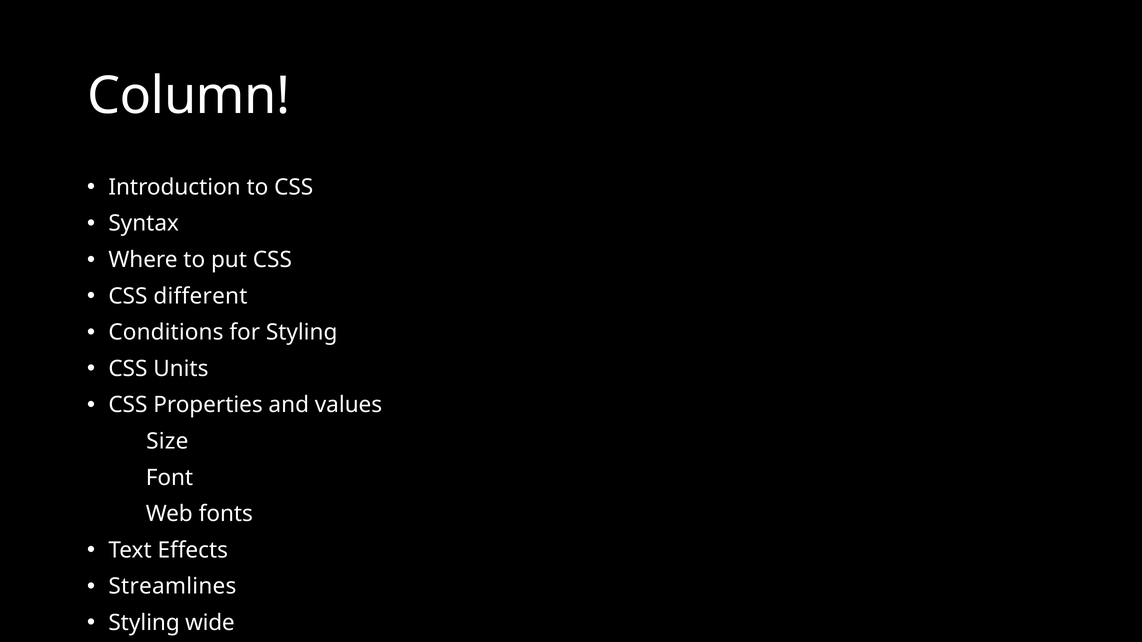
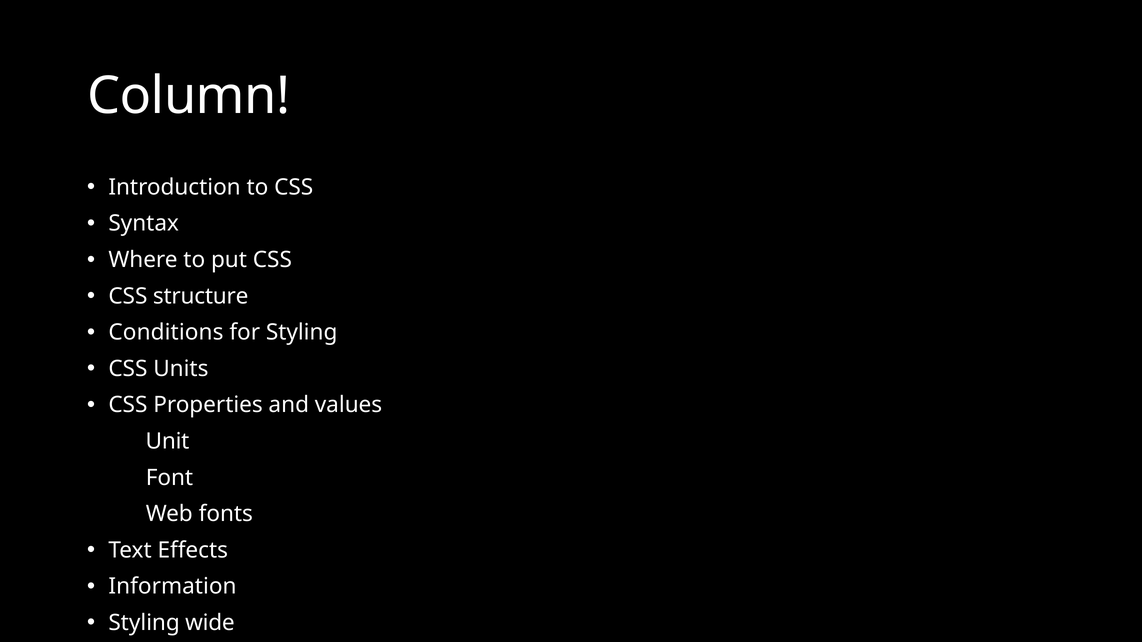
different: different -> structure (201, 296)
Size: Size -> Unit (167, 442)
Streamlines: Streamlines -> Information (173, 587)
